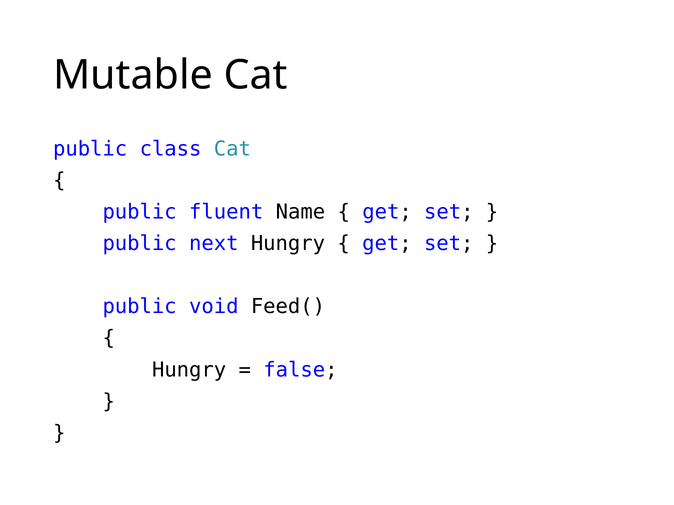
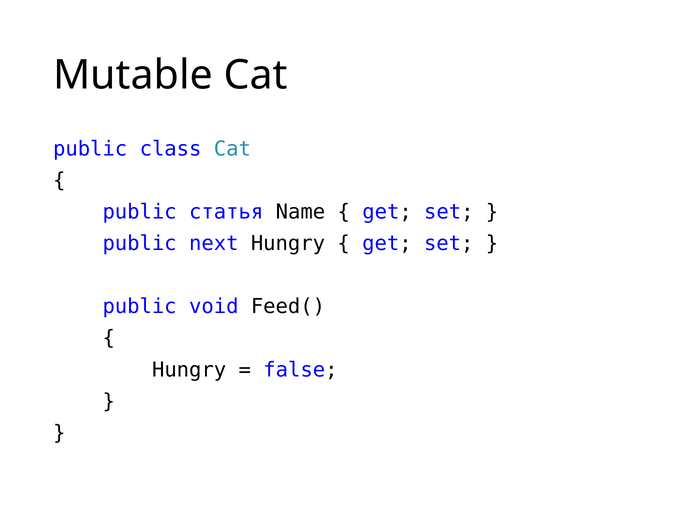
fluent: fluent -> статья (226, 212)
